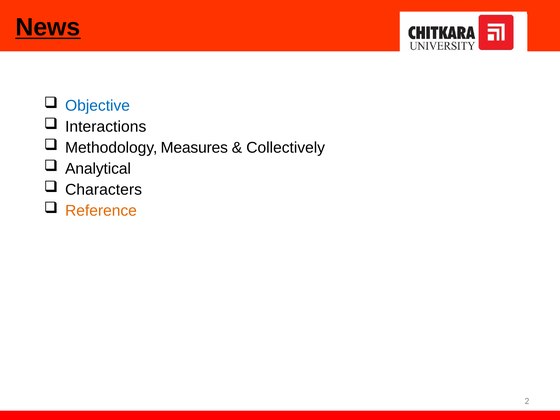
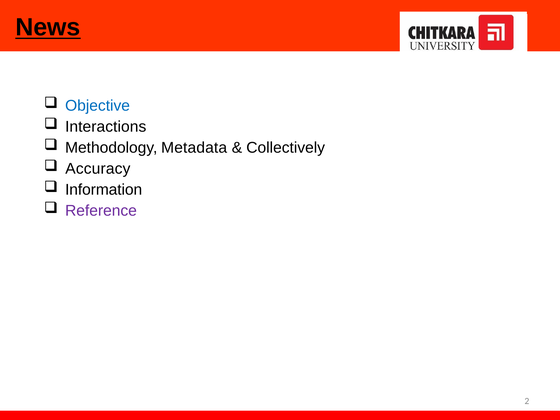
Measures: Measures -> Metadata (194, 148)
Analytical: Analytical -> Accuracy (98, 169)
Characters: Characters -> Information (104, 190)
Reference colour: orange -> purple (101, 211)
